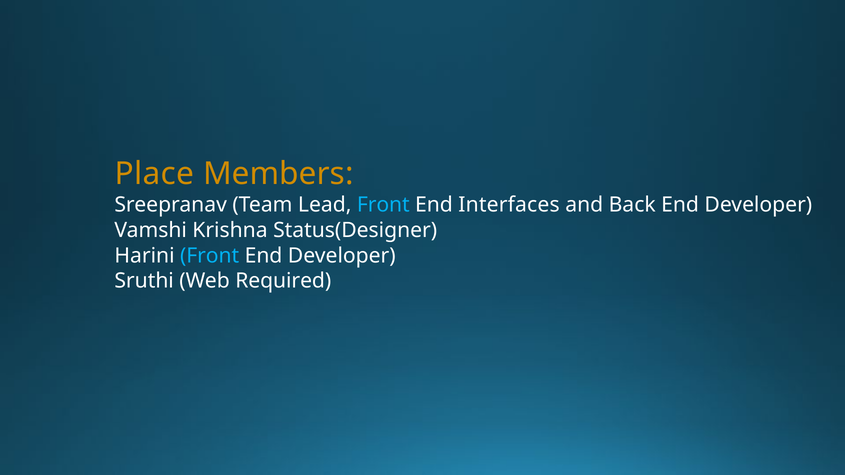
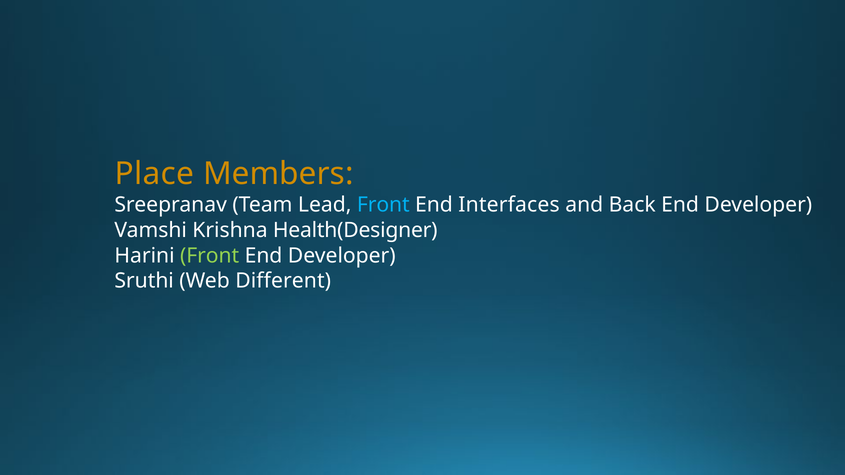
Status(Designer: Status(Designer -> Health(Designer (355, 230)
Front colour: light blue -> light green (210, 256)
Required: Required -> Different (283, 281)
